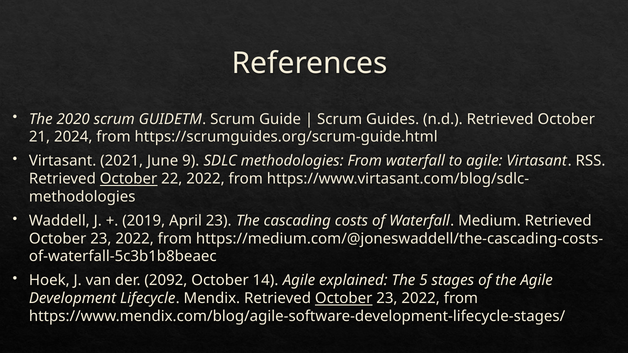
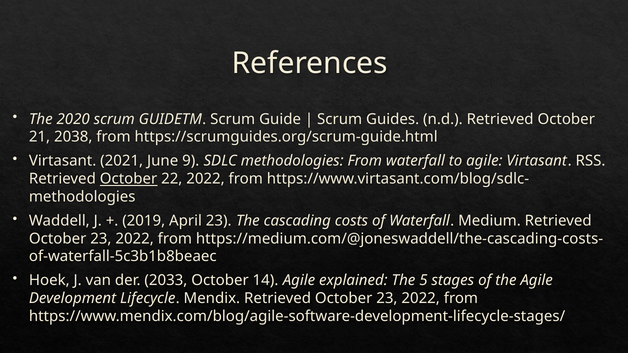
2024: 2024 -> 2038 (73, 137)
2092: 2092 -> 2033 (166, 281)
October underline: present -> none (344, 299)
